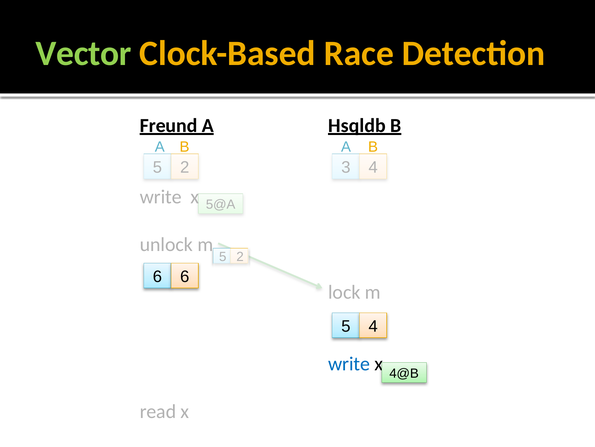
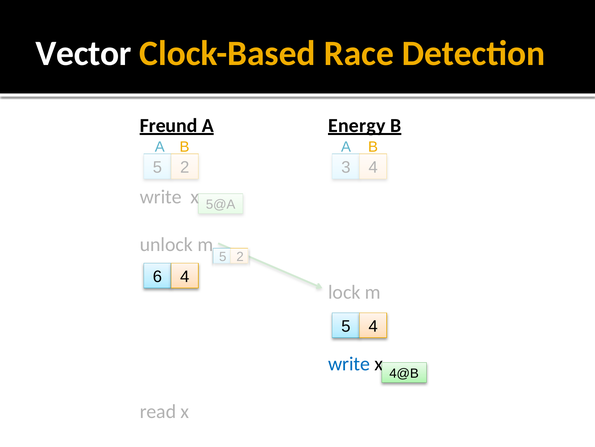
Vector colour: light green -> white (84, 53)
Hsqldb: Hsqldb -> Energy (357, 125)
6 6: 6 -> 4 (185, 276)
